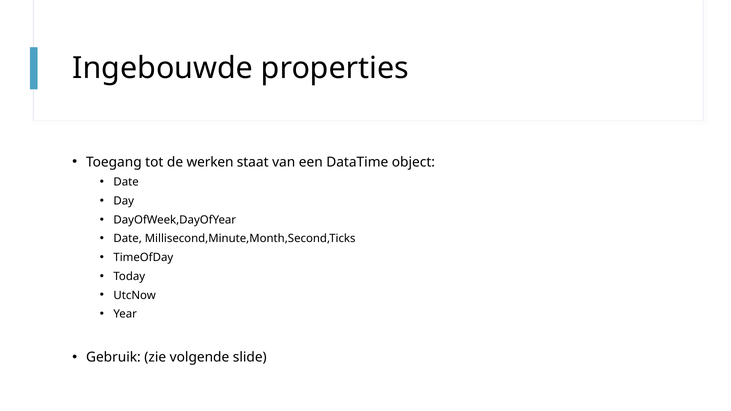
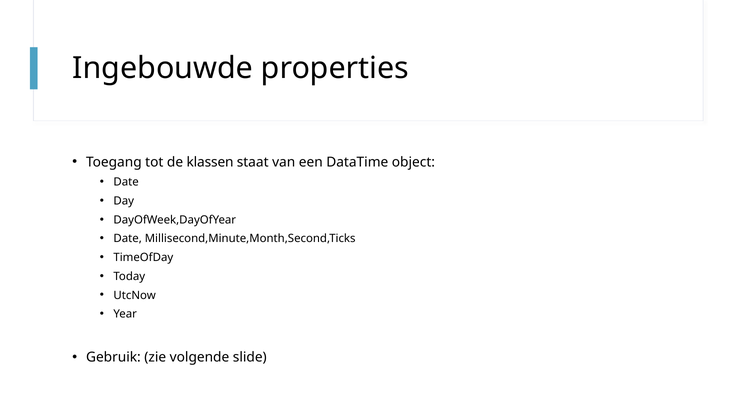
werken: werken -> klassen (210, 162)
